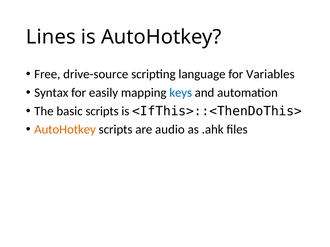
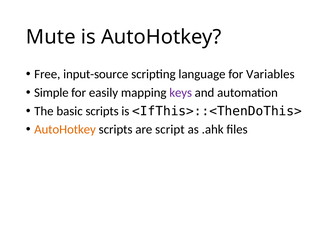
Lines: Lines -> Mute (51, 37)
drive-source: drive-source -> input-source (96, 74)
Syntax: Syntax -> Simple (51, 93)
keys colour: blue -> purple (181, 93)
audio: audio -> script (170, 130)
